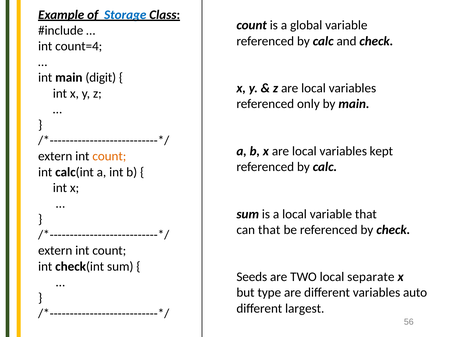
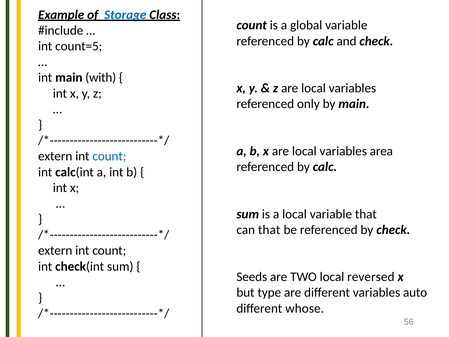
count=4: count=4 -> count=5 (79, 46)
digit: digit -> with (101, 78)
kept: kept -> area (381, 151)
count colour: orange -> blue (109, 156)
separate: separate -> reversed (371, 277)
largest: largest -> whose (305, 308)
